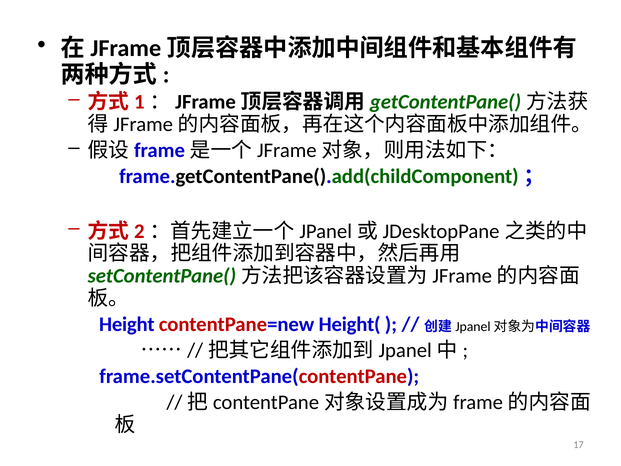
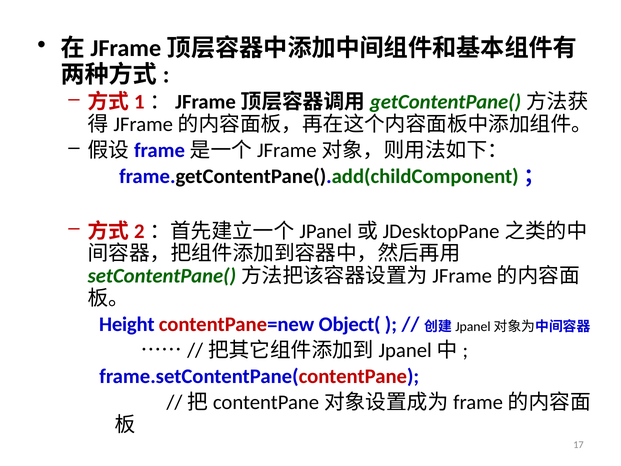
Height(: Height( -> Object( (350, 324)
